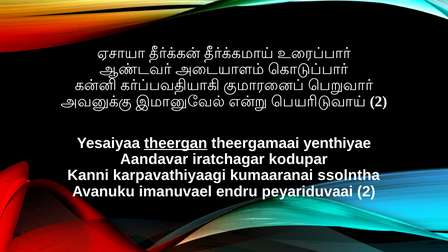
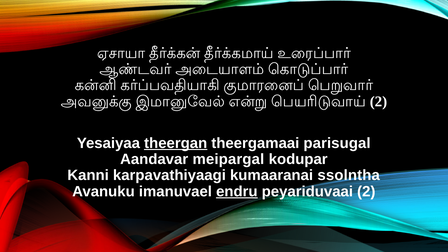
yenthiyae: yenthiyae -> parisugal (337, 143)
iratchagar: iratchagar -> meipargal (228, 159)
endru underline: none -> present (237, 192)
